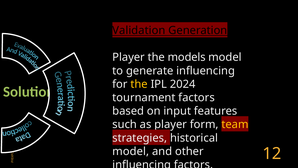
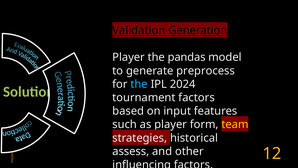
models: models -> pandas (187, 57)
generate influencing: influencing -> preprocess (206, 71)
the colour: yellow -> light blue (139, 84)
model: model -> assess (131, 151)
